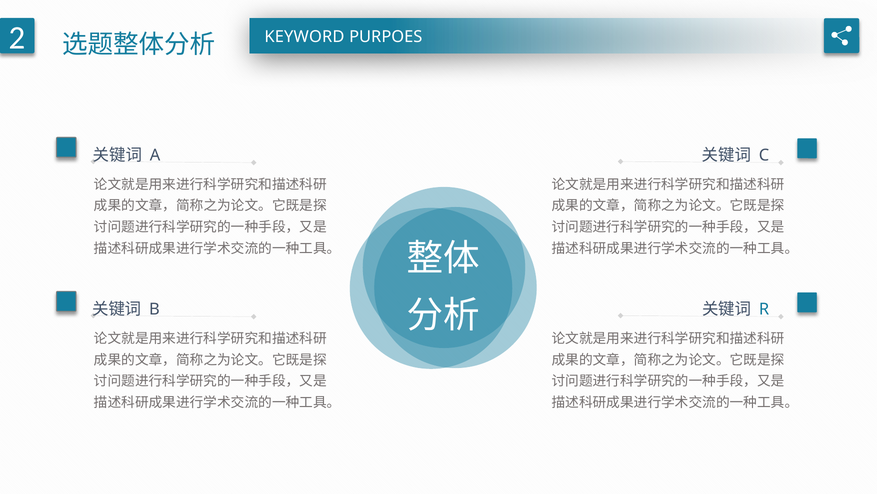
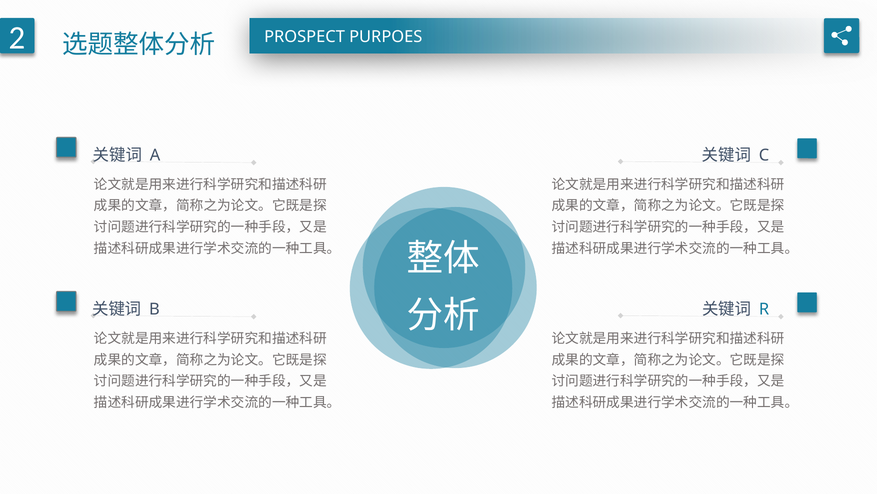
KEYWORD: KEYWORD -> PROSPECT (305, 37)
